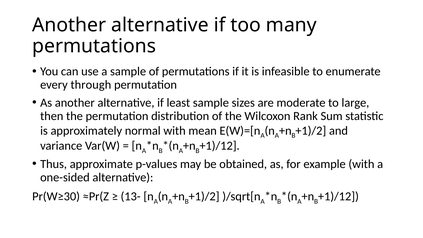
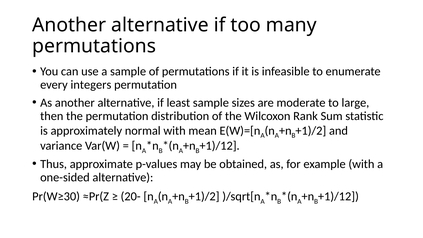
through: through -> integers (91, 85)
13-: 13- -> 20- (131, 196)
